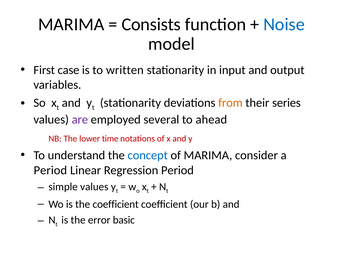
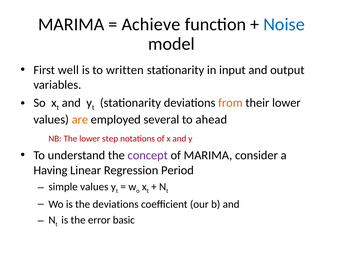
Consists: Consists -> Achieve (151, 24)
case: case -> well (68, 70)
their series: series -> lower (286, 103)
are colour: purple -> orange (80, 120)
time: time -> step (110, 139)
concept colour: blue -> purple (148, 155)
Period: Period -> Having (50, 170)
the coefficient: coefficient -> deviations (116, 204)
